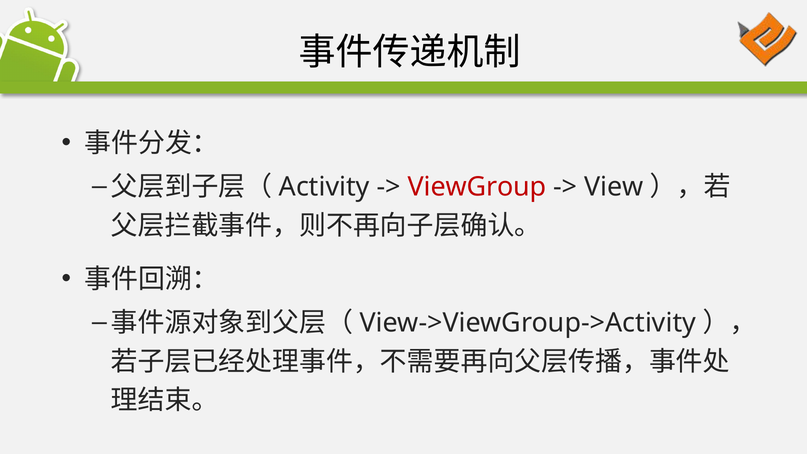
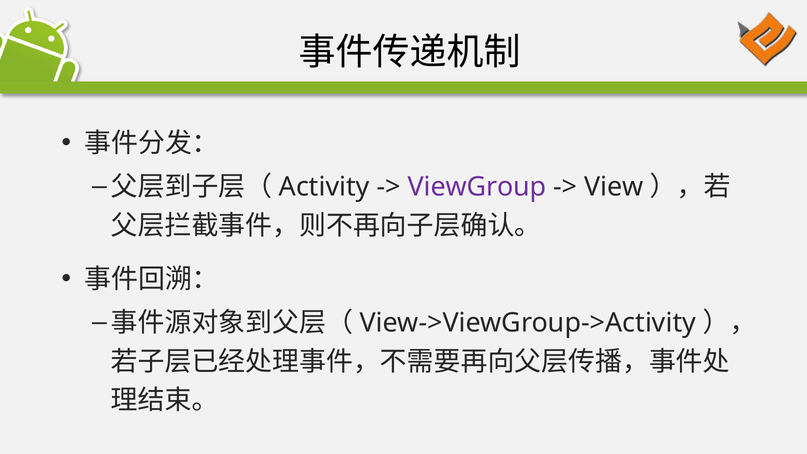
ViewGroup colour: red -> purple (477, 187)
